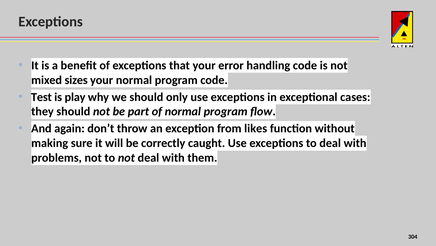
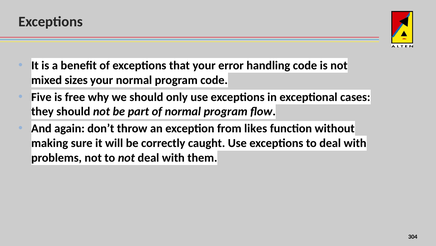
Test: Test -> Five (41, 97)
play: play -> free (75, 97)
